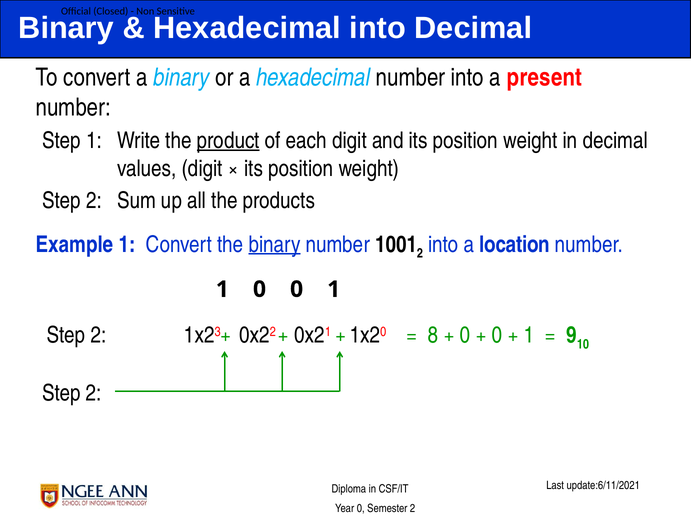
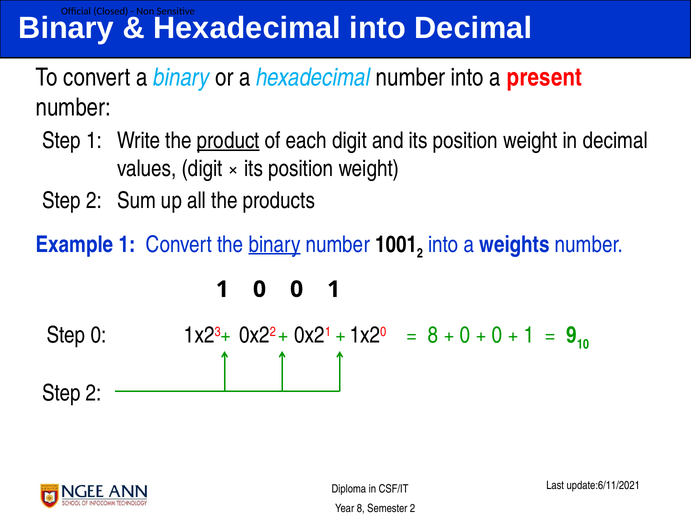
location: location -> weights (514, 245)
2: 2 -> 0 (99, 336)
0: 0 -> 8 (361, 509)
